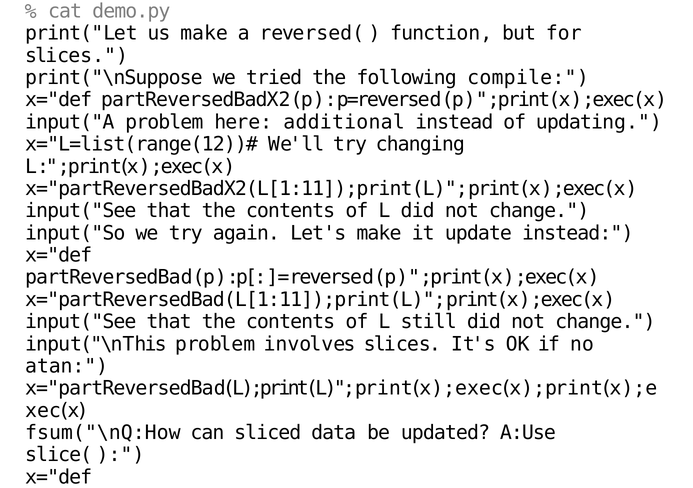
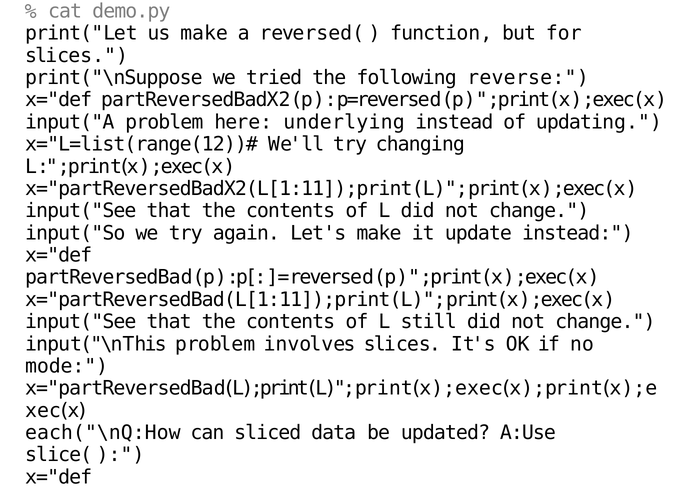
compile: compile -> reverse (528, 78)
additional: additional -> underlying (344, 122)
atan: atan -> mode (67, 366)
fsum("\nQ:How: fsum("\nQ:How -> each("\nQ:How (103, 433)
